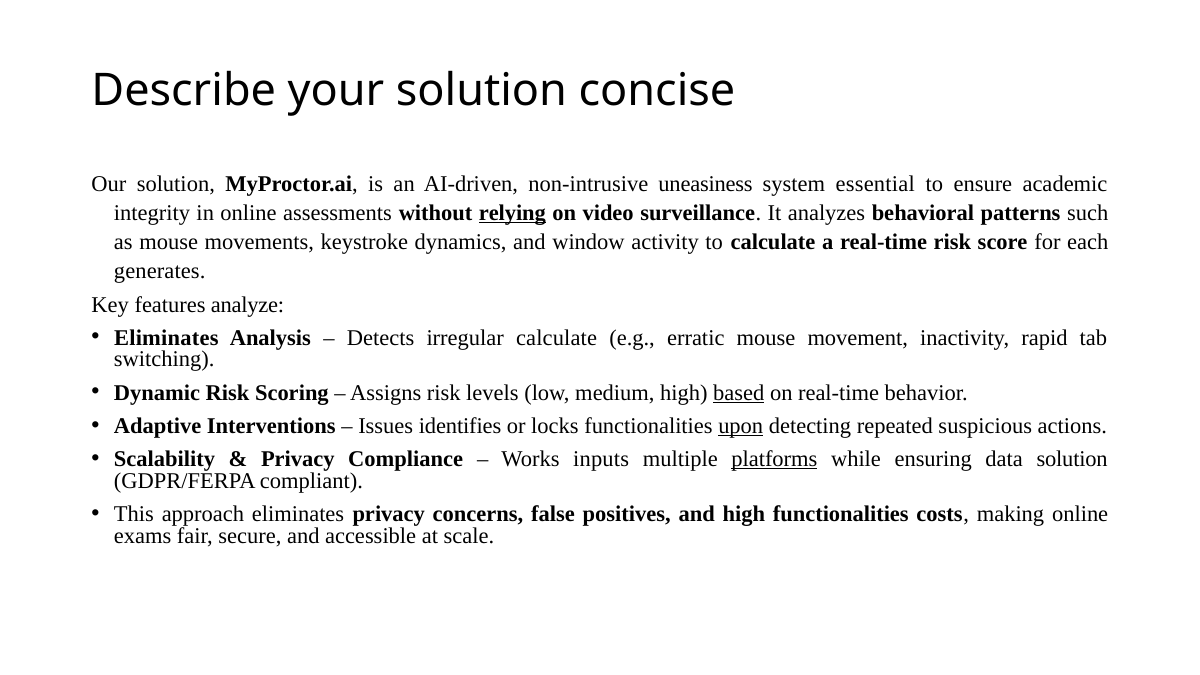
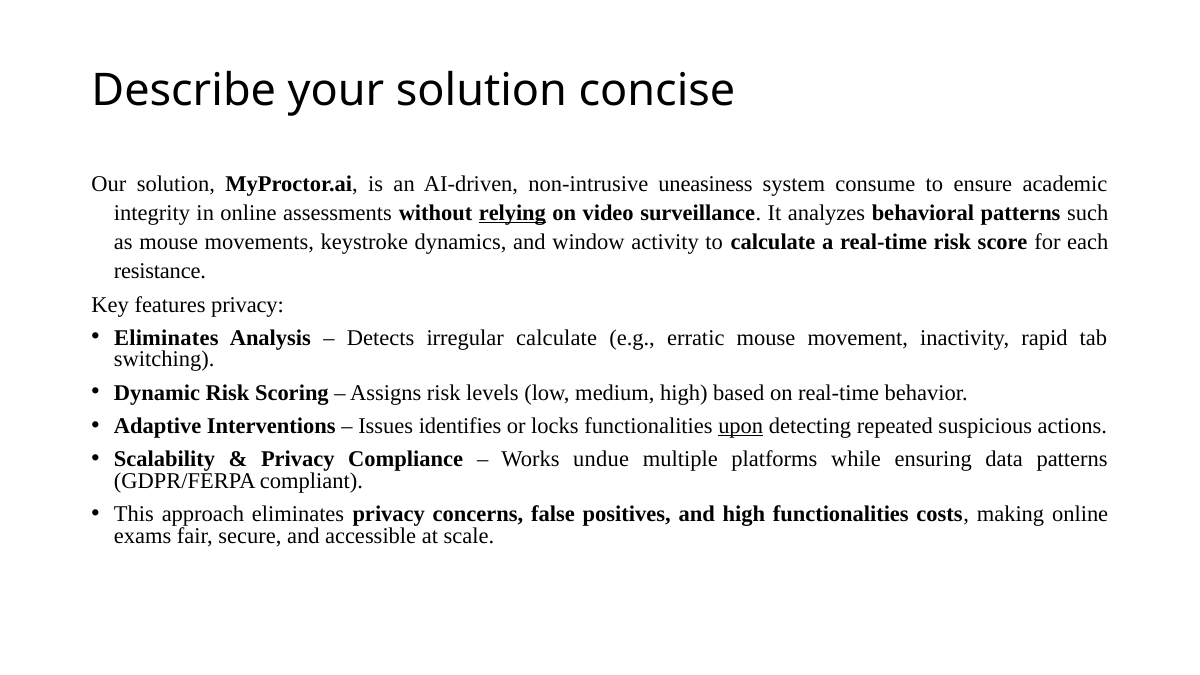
essential: essential -> consume (875, 184)
generates: generates -> resistance (160, 271)
features analyze: analyze -> privacy (247, 305)
based underline: present -> none (739, 393)
inputs: inputs -> undue (601, 459)
platforms underline: present -> none (774, 459)
data solution: solution -> patterns (1072, 459)
